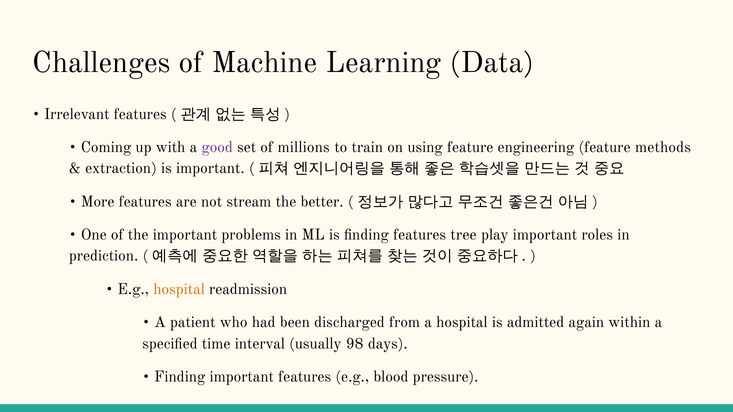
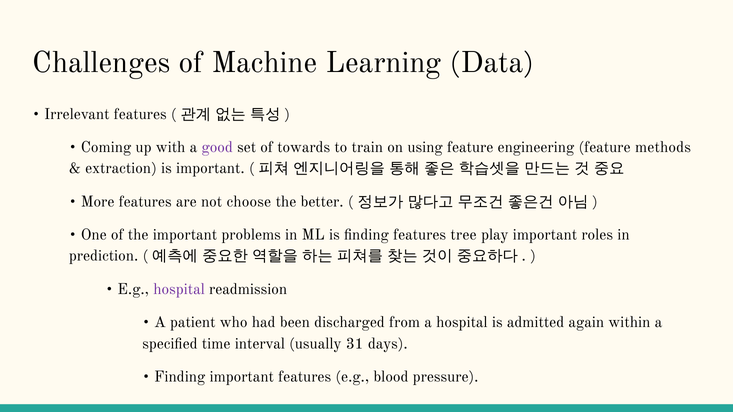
millions: millions -> towards (304, 147)
stream: stream -> choose (249, 202)
hospital colour: orange -> purple (179, 289)
98: 98 -> 31 (355, 344)
